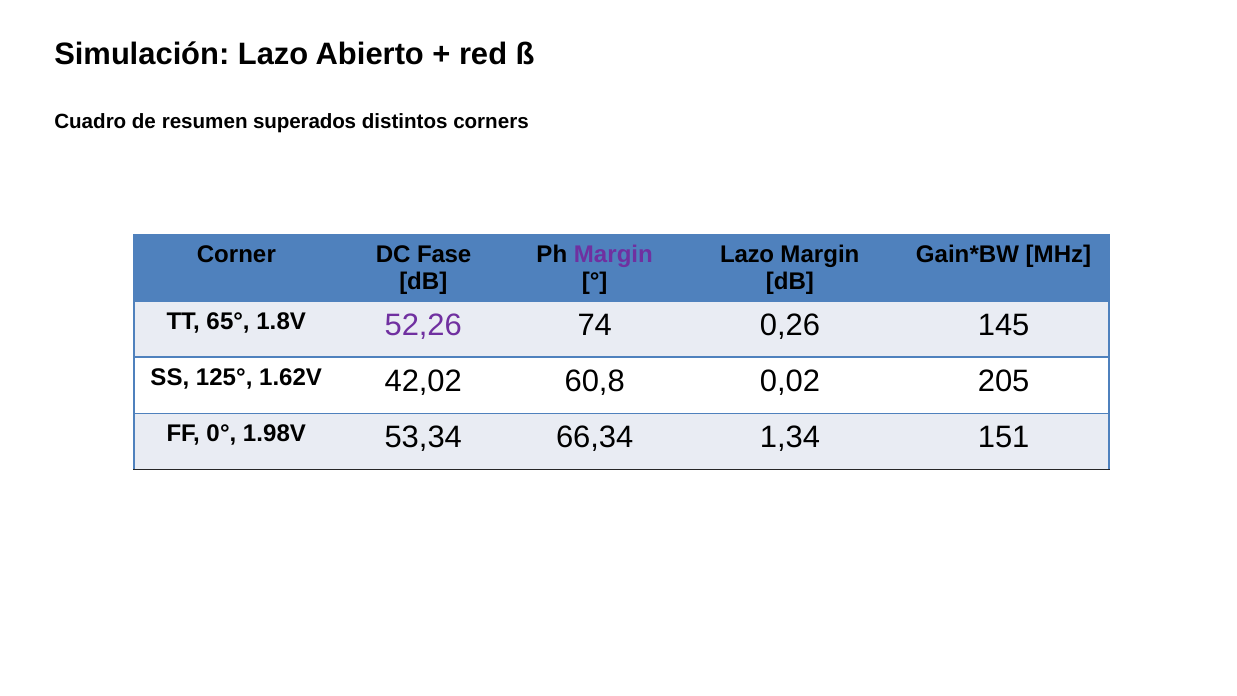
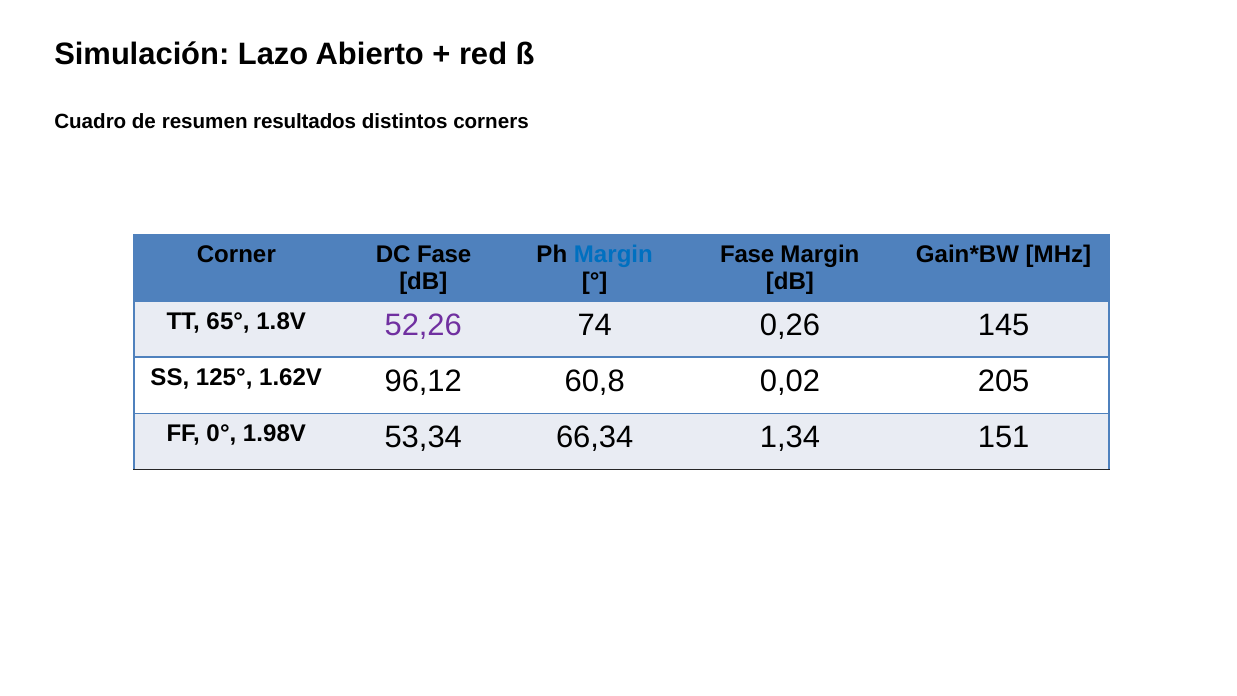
superados: superados -> resultados (305, 121)
Margin colour: purple -> blue (613, 255)
Lazo: Lazo -> Fase (747, 255)
42,02: 42,02 -> 96,12 (423, 381)
